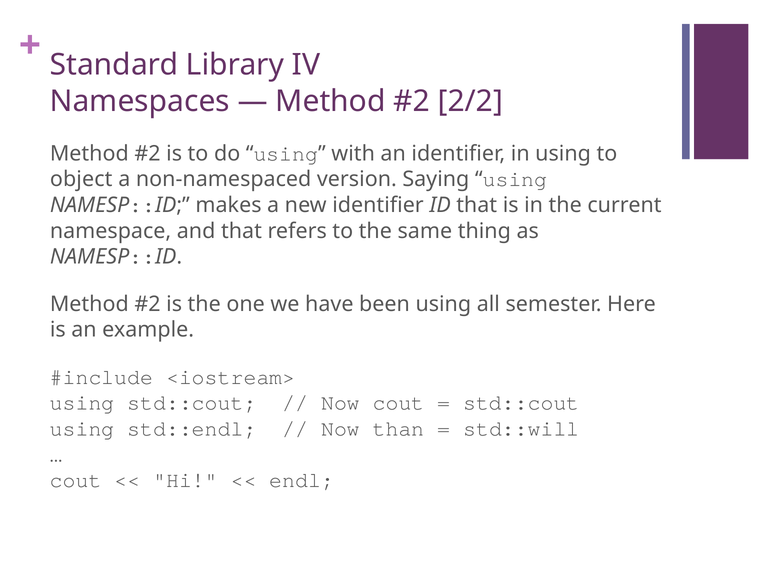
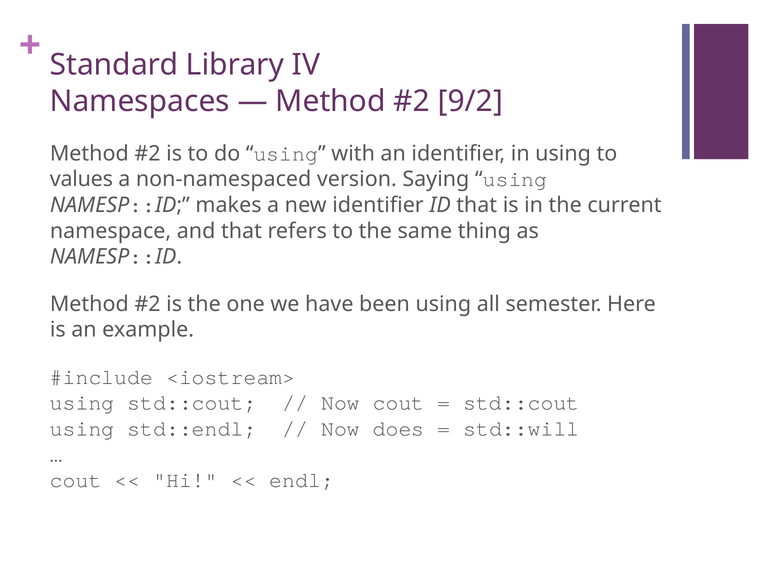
2/2: 2/2 -> 9/2 (470, 101)
object: object -> values (81, 179)
than: than -> does (399, 428)
